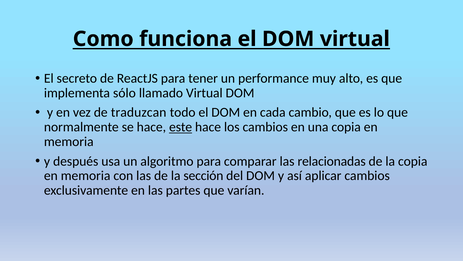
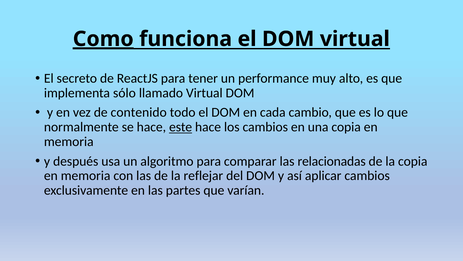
Como underline: none -> present (103, 39)
traduzcan: traduzcan -> contenido (139, 112)
sección: sección -> reflejar (203, 175)
